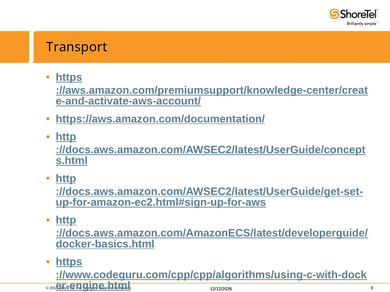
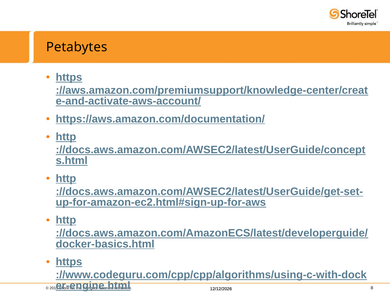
Transport: Transport -> Petabytes (77, 47)
